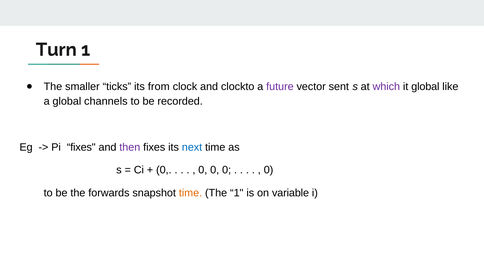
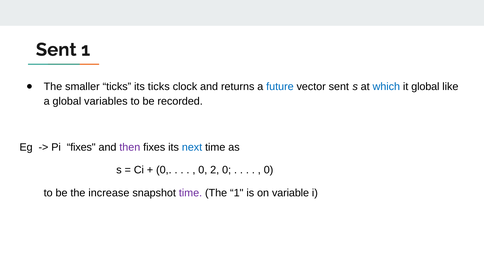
Turn: Turn -> Sent (56, 50)
its from: from -> ticks (159, 87)
clockto: clockto -> returns (238, 87)
future colour: purple -> blue (280, 87)
which colour: purple -> blue (386, 87)
channels: channels -> variables (106, 102)
0: 0 -> 2 (215, 170)
forwards: forwards -> increase (109, 193)
time colour: orange -> purple (191, 193)
